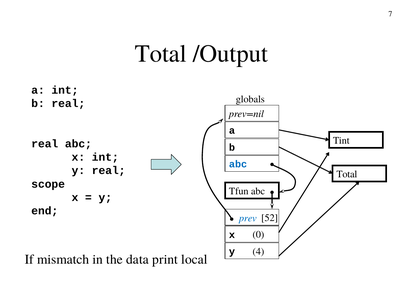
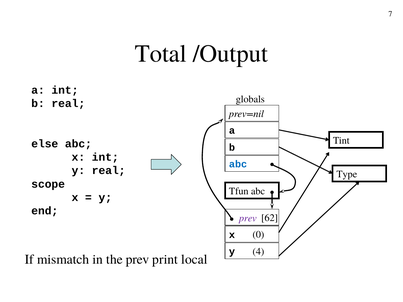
real: real -> else (45, 144)
Total: Total -> Type (347, 174)
52: 52 -> 62 (270, 218)
prev colour: blue -> purple (248, 218)
the data: data -> prev (138, 259)
